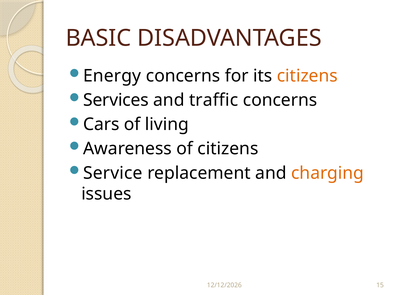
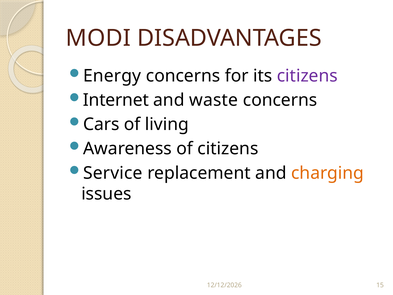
BASIC: BASIC -> MODI (98, 38)
citizens colour: orange -> purple (307, 76)
Services: Services -> Internet (116, 100)
traffic: traffic -> waste (214, 100)
